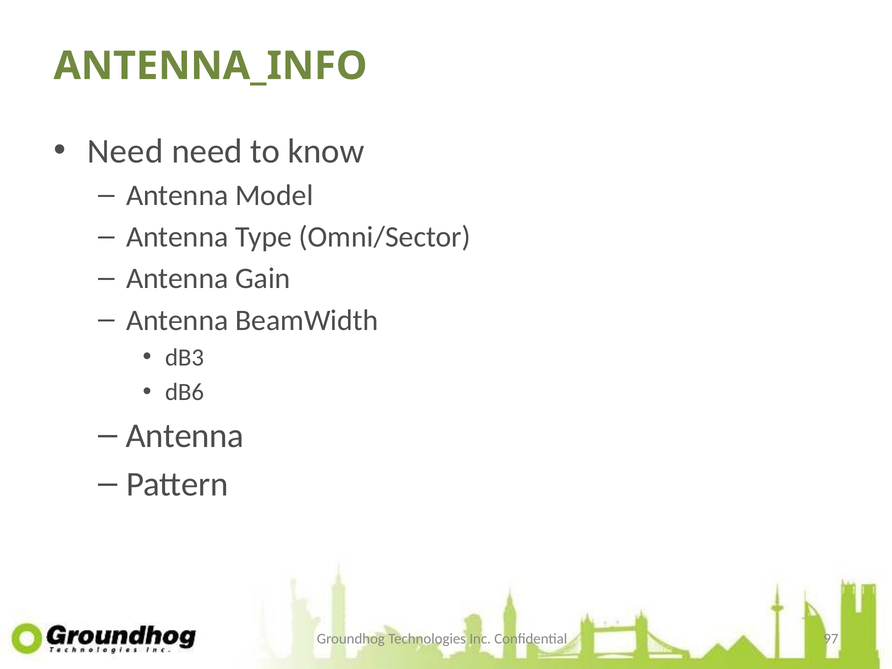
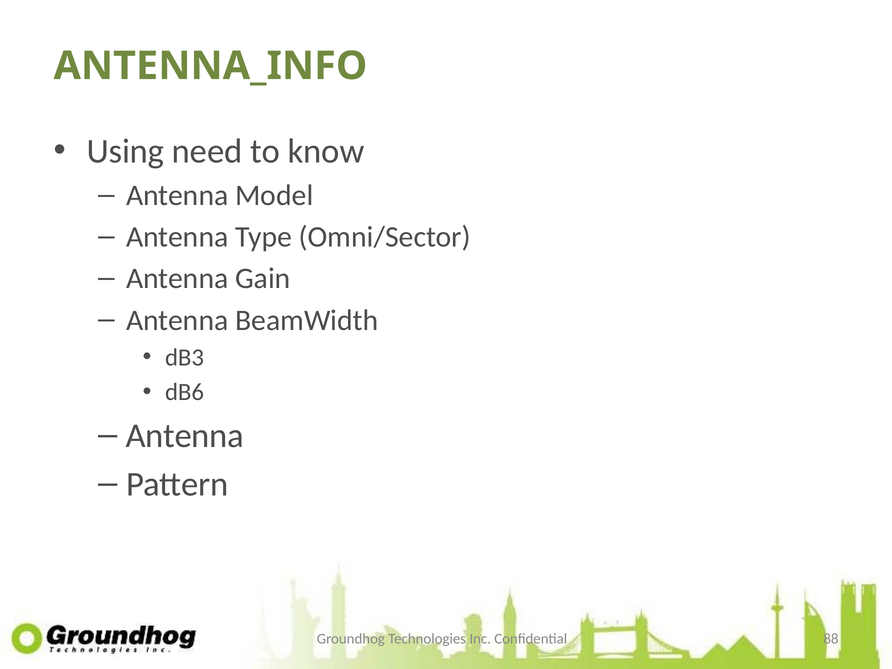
Need: Need -> Using (126, 151)
97: 97 -> 88 (831, 639)
